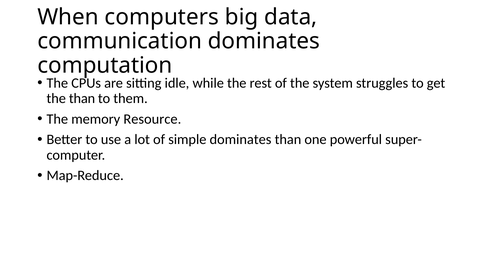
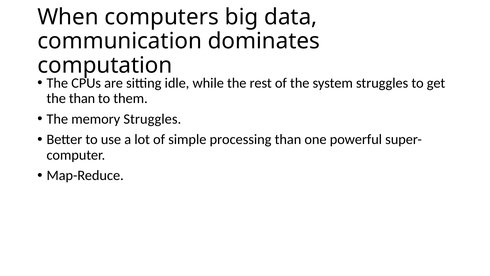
memory Resource: Resource -> Struggles (152, 119)
simple dominates: dominates -> processing (241, 139)
